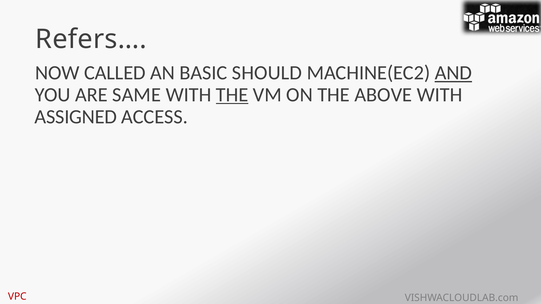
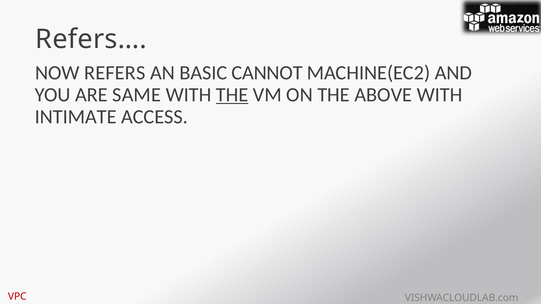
CALLED: CALLED -> REFERS (115, 73)
SHOULD: SHOULD -> CANNOT (267, 73)
AND underline: present -> none (453, 73)
ASSIGNED: ASSIGNED -> INTIMATE (76, 117)
